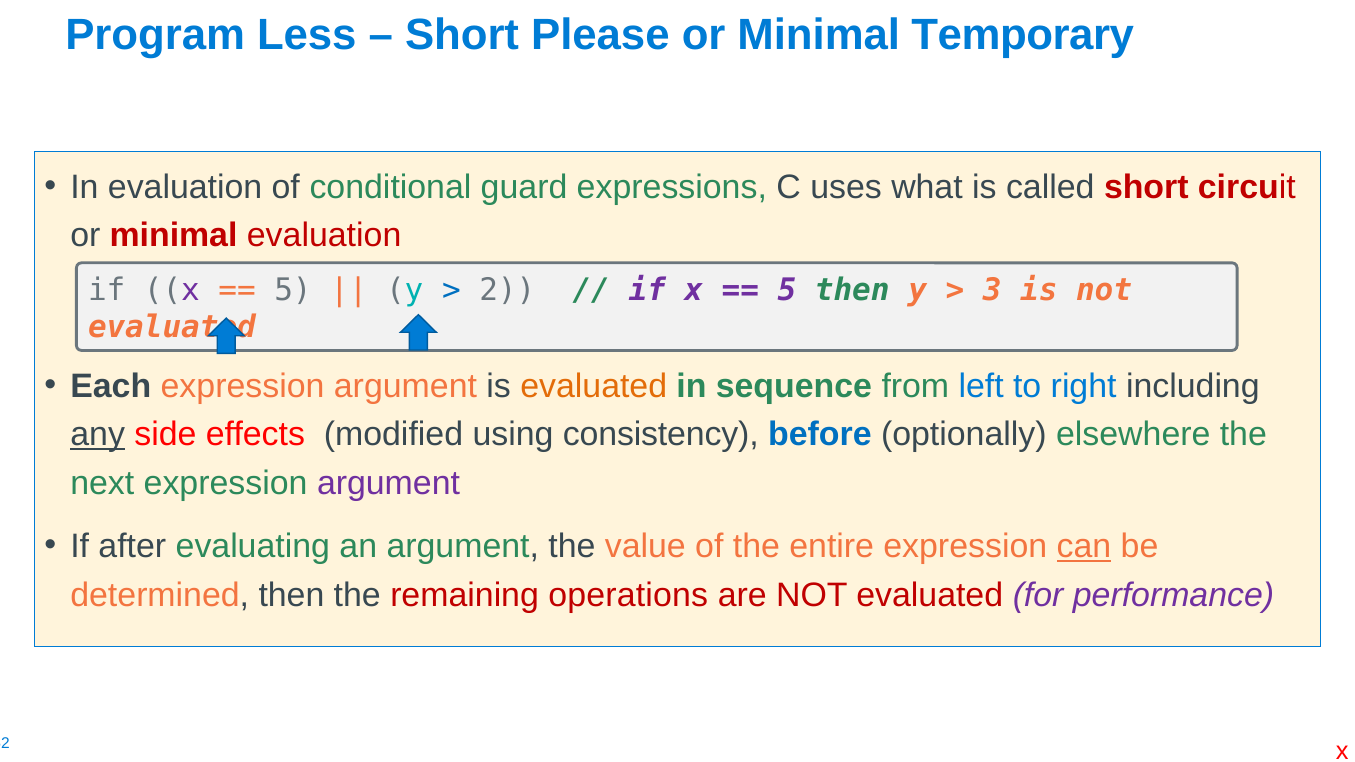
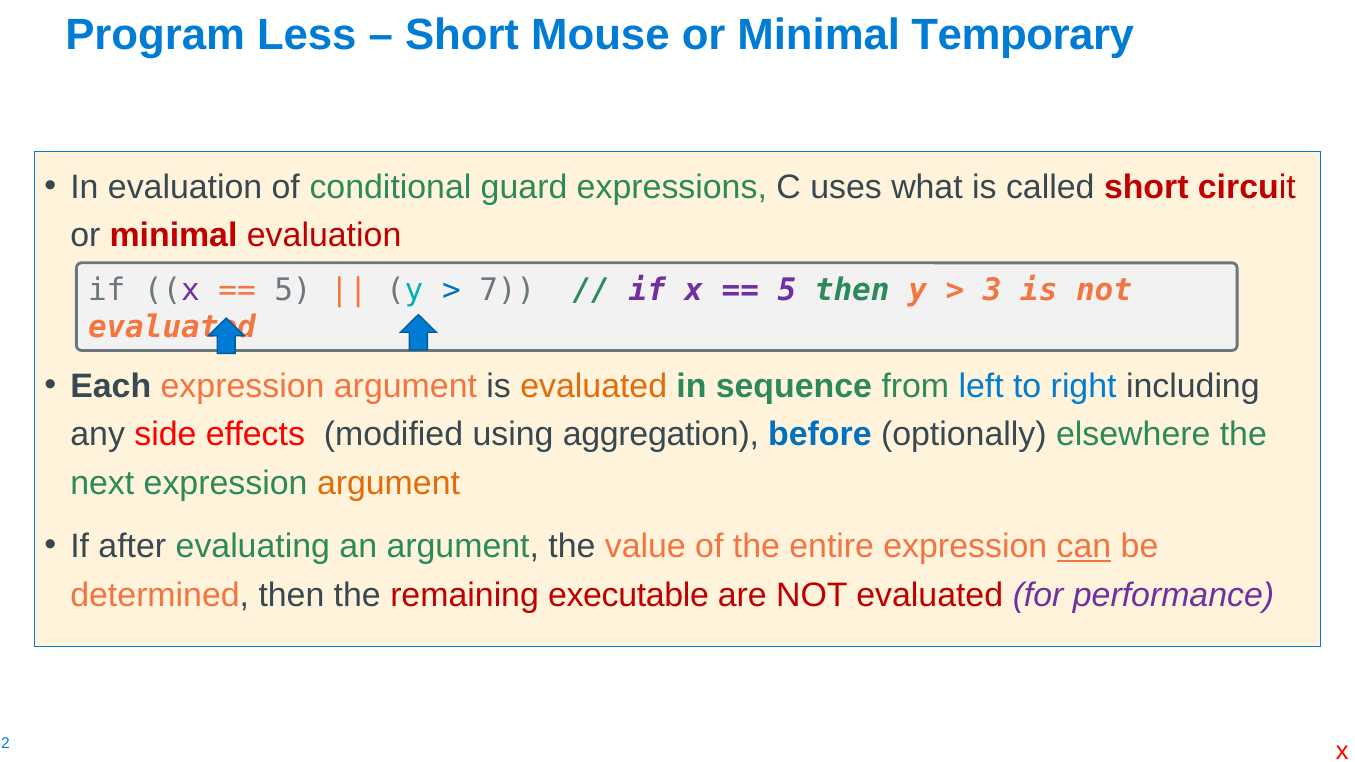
Please: Please -> Mouse (600, 35)
2: 2 -> 7 (507, 290)
any underline: present -> none (98, 435)
consistency: consistency -> aggregation (661, 435)
argument colour: purple -> orange (389, 484)
operations: operations -> executable (628, 595)
